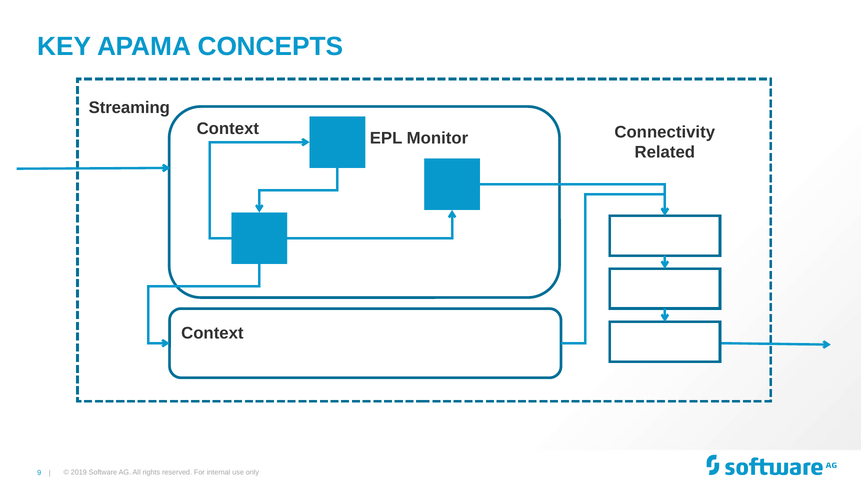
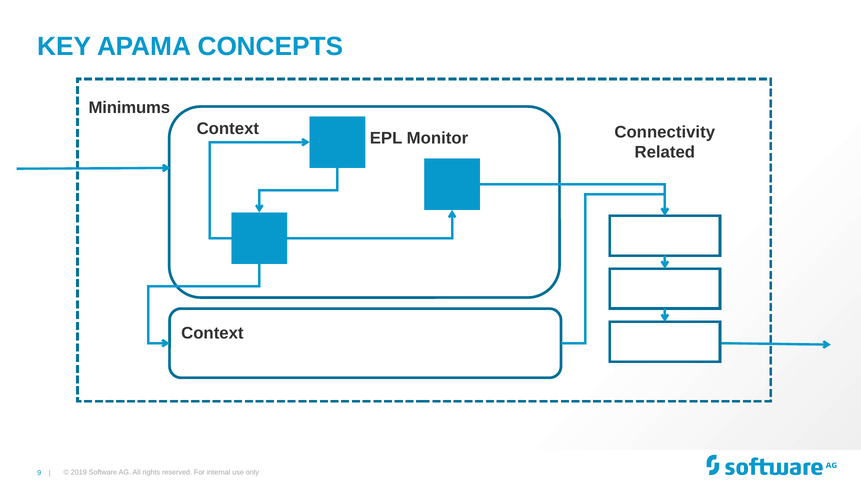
Streaming: Streaming -> Minimums (129, 107)
